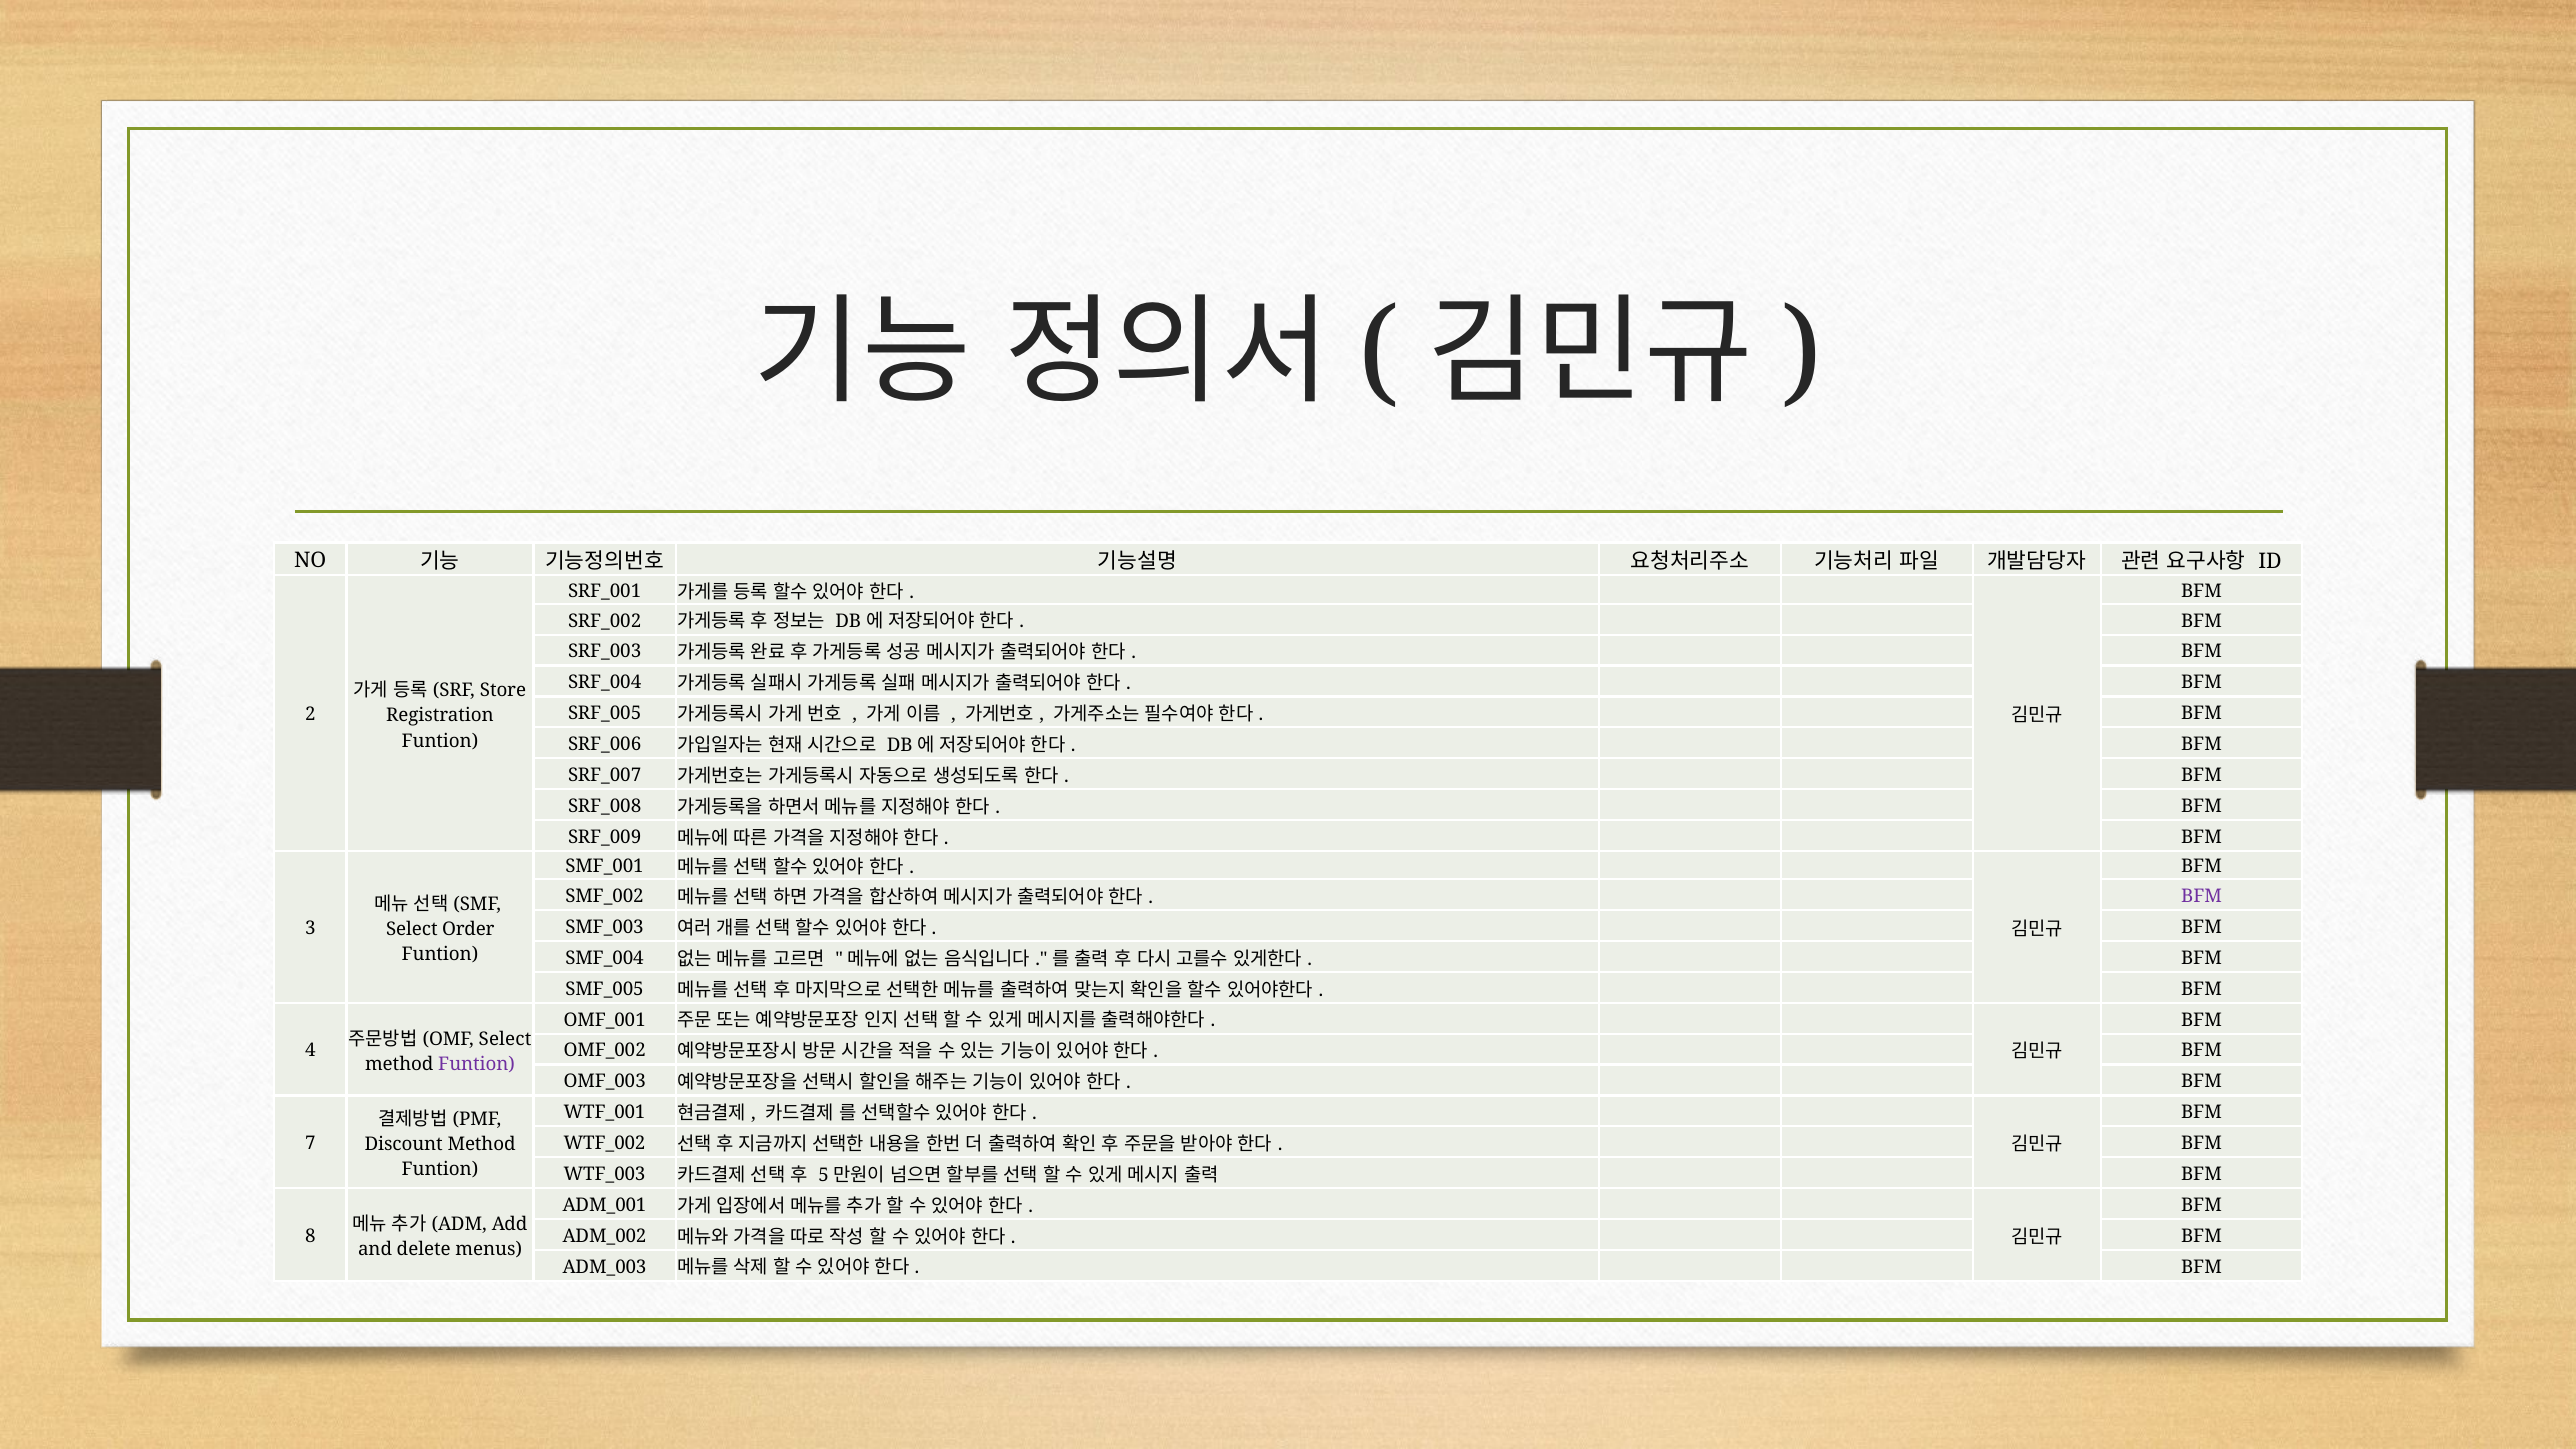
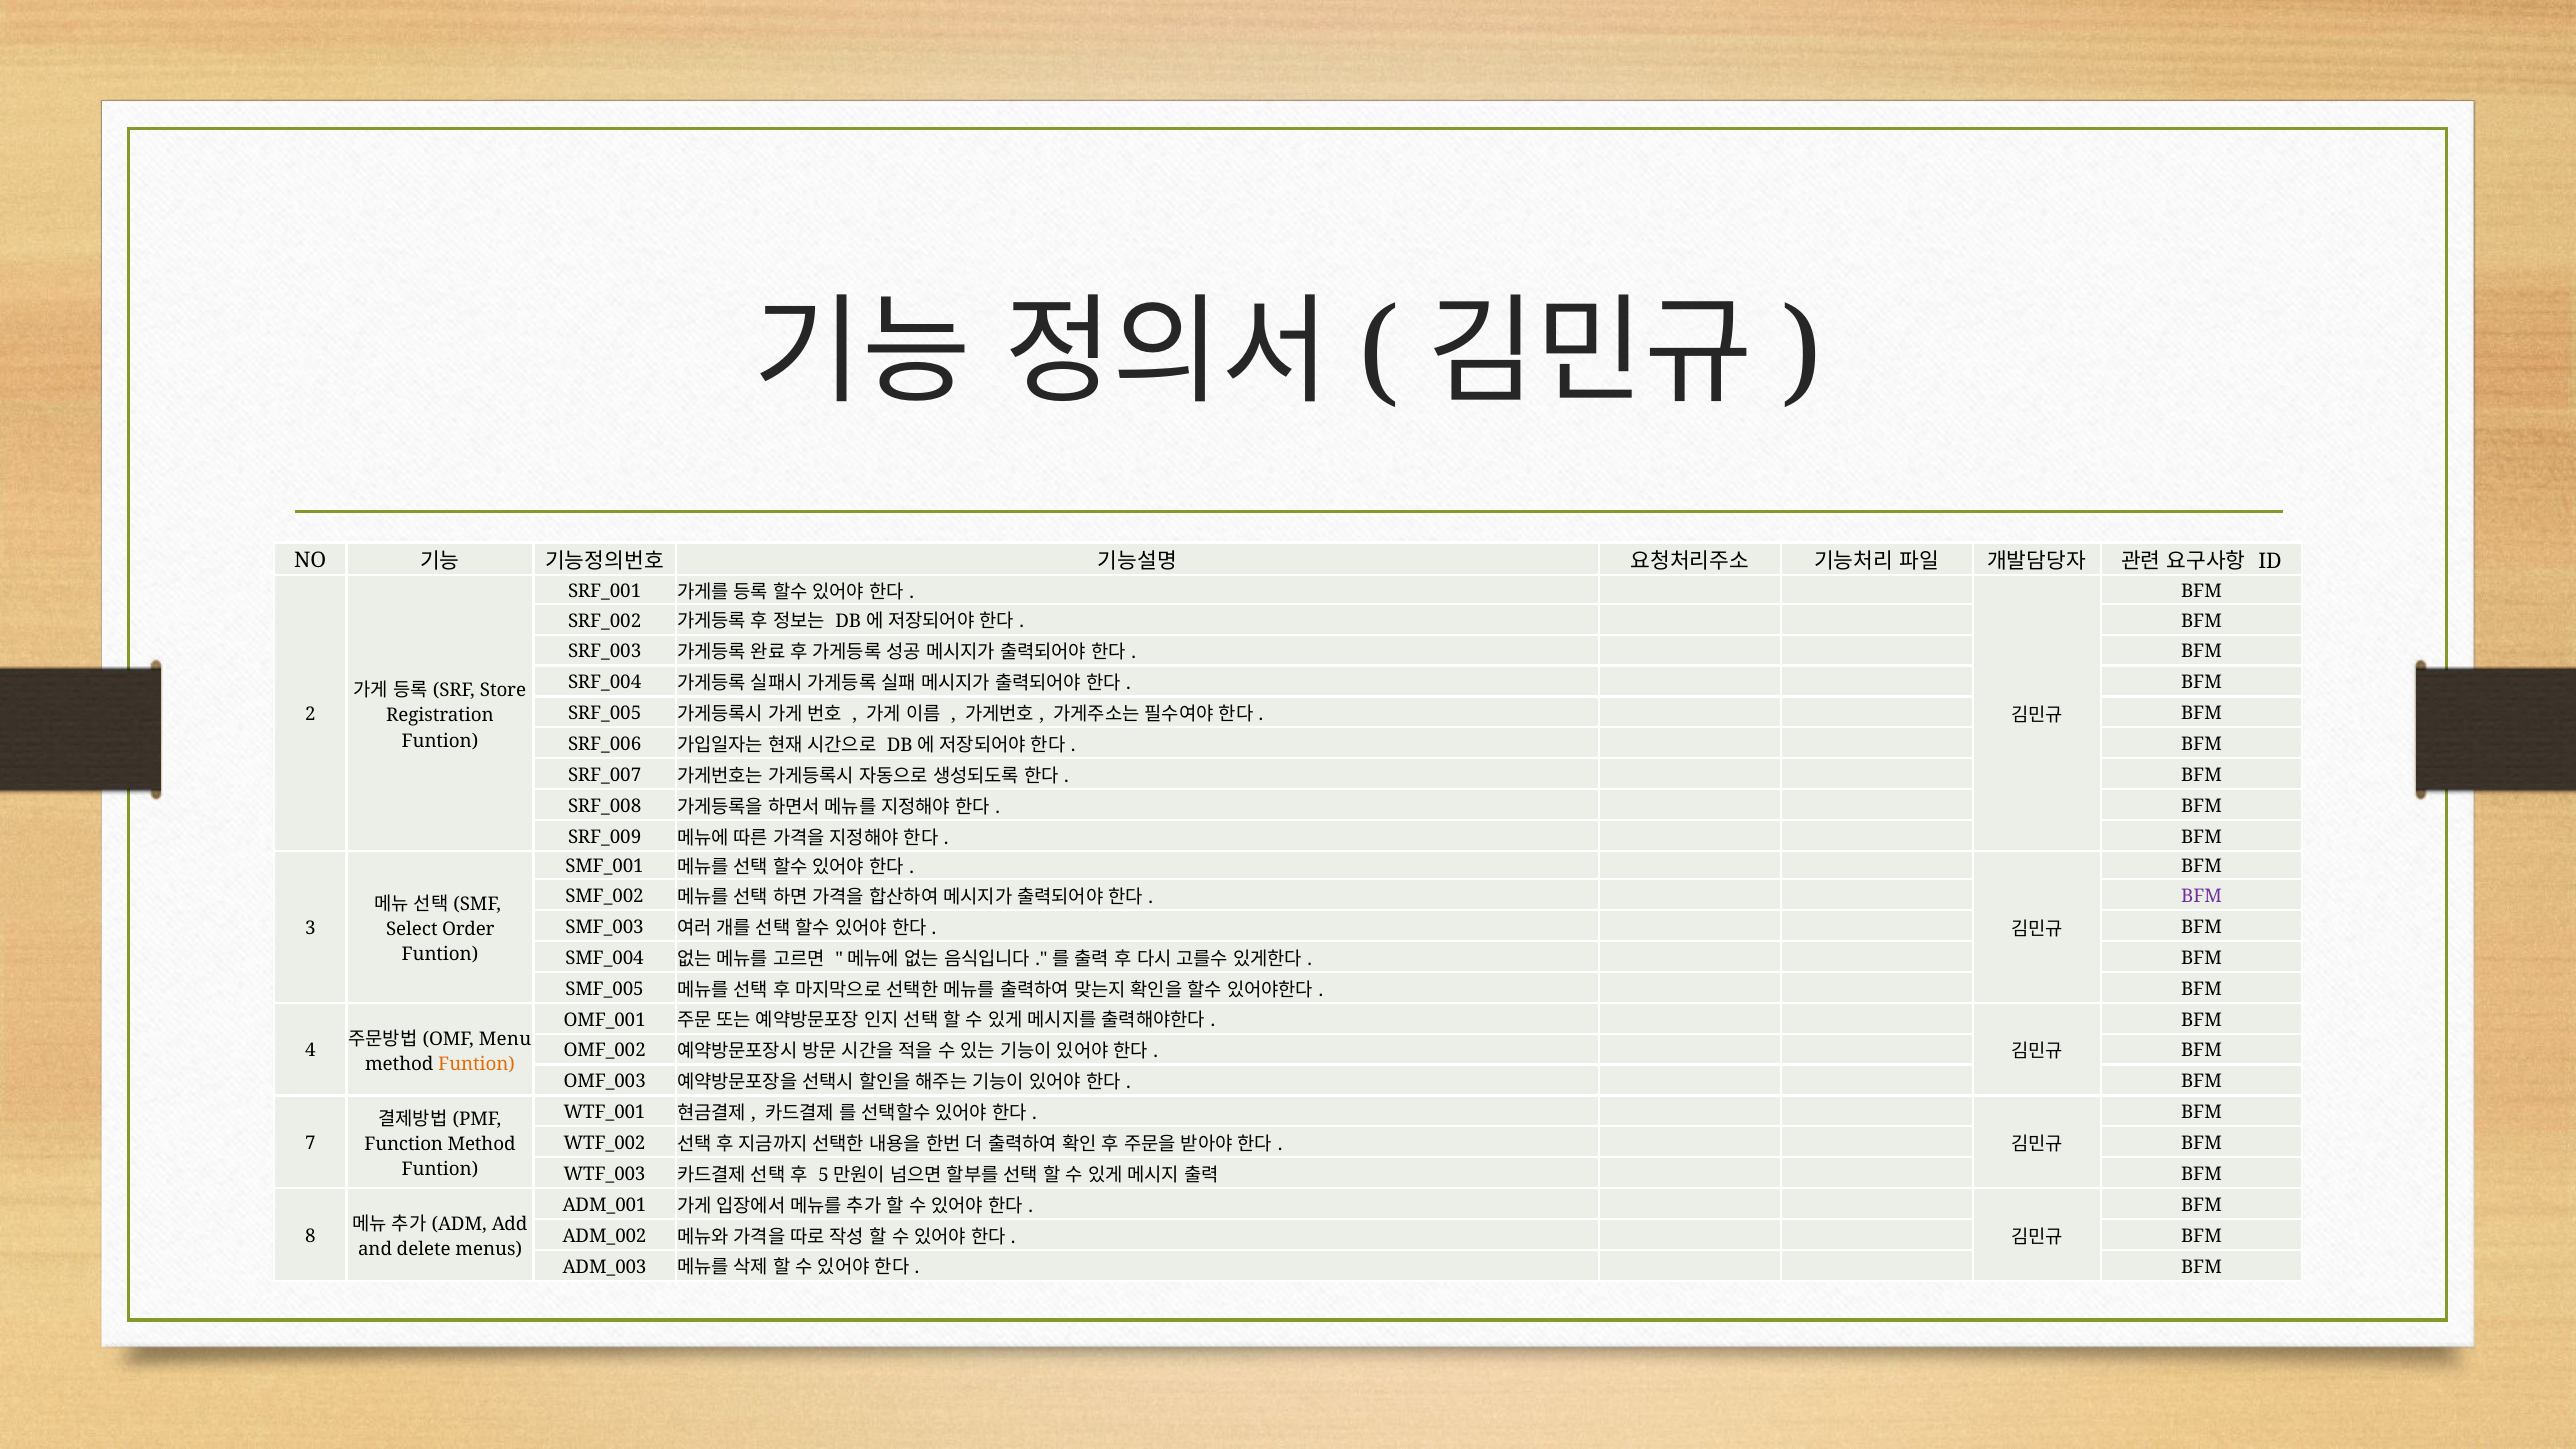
Select: Select -> Menu (505, 1039)
Funtion colour: purple -> orange (477, 1064)
Discount: Discount -> Function (404, 1144)
